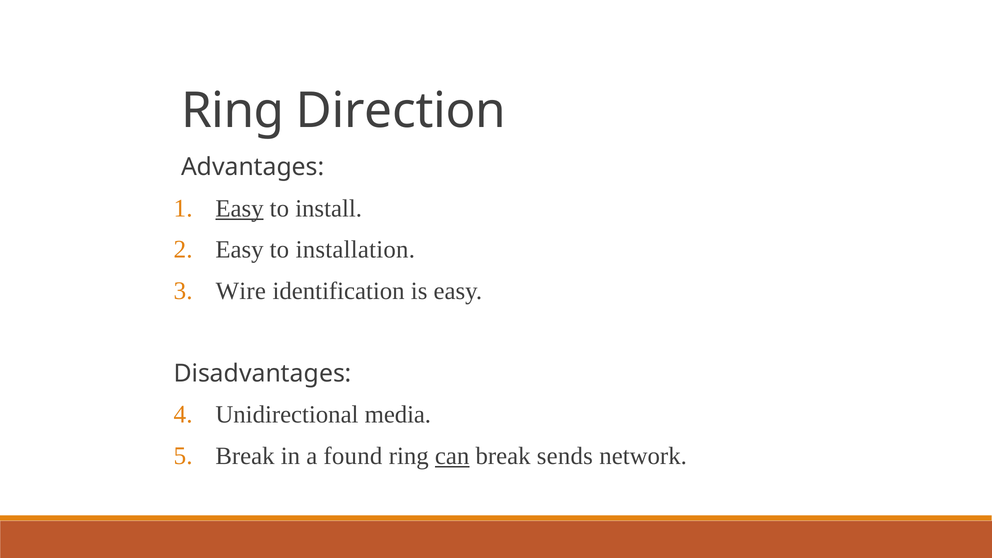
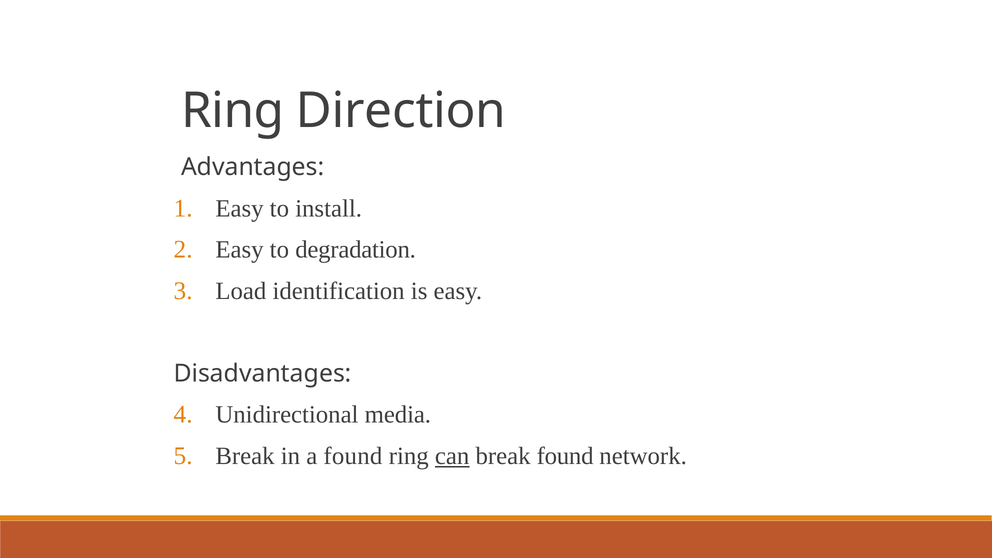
Easy underline: present -> none (240, 208)
installation: installation -> degradation (356, 250)
Wire: Wire -> Load (241, 291)
break sends: sends -> found (565, 456)
